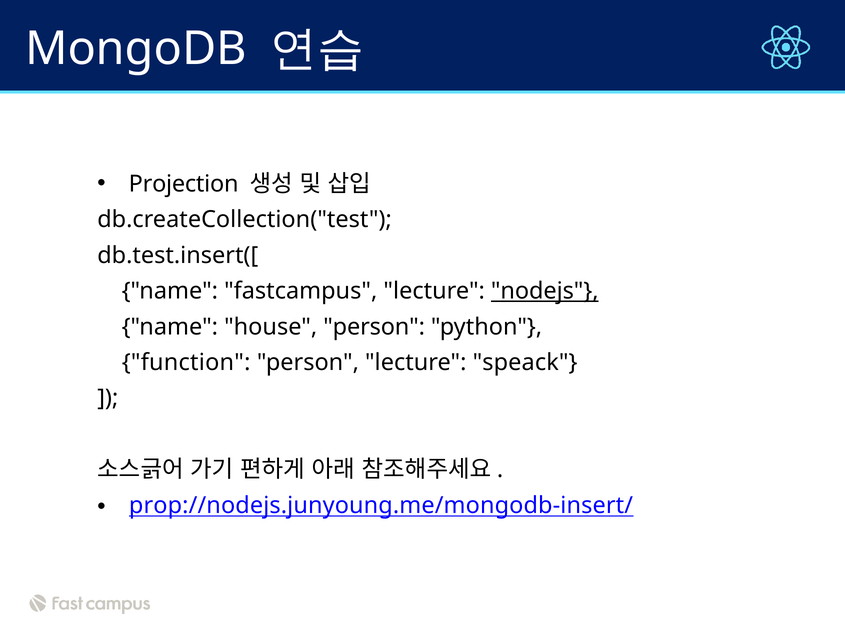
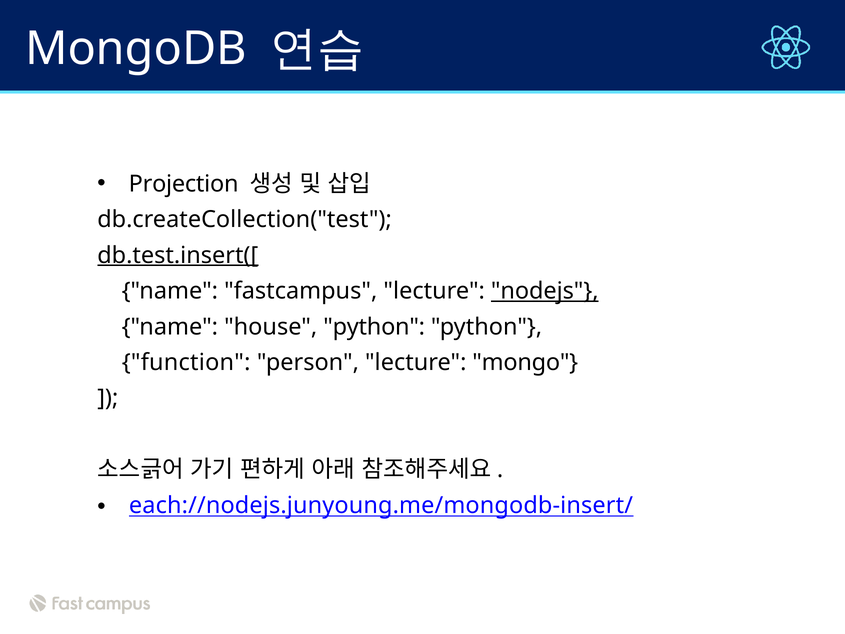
db.test.insert([ underline: none -> present (178, 255)
house person: person -> python (374, 327)
speack: speack -> mongo (525, 362)
prop://nodejs.junyoung.me/mongodb-insert/: prop://nodejs.junyoung.me/mongodb-insert/ -> each://nodejs.junyoung.me/mongodb-insert/ (381, 505)
